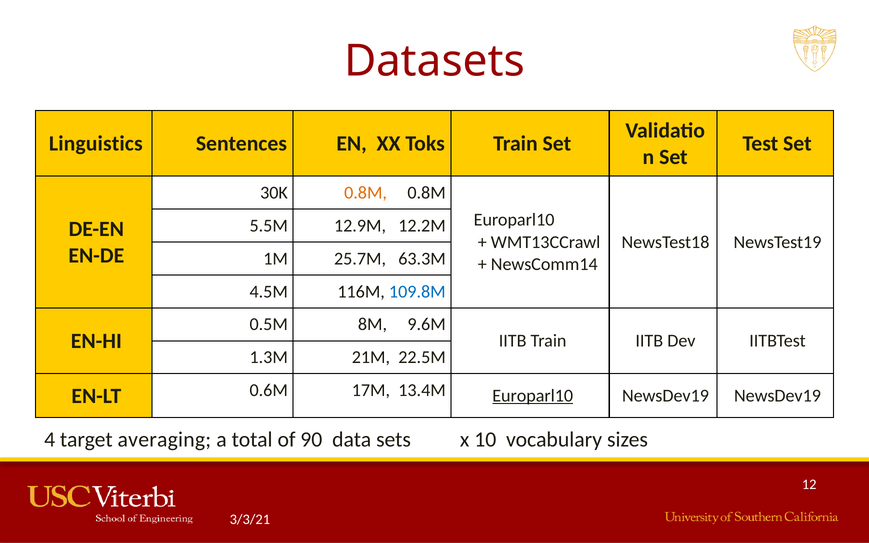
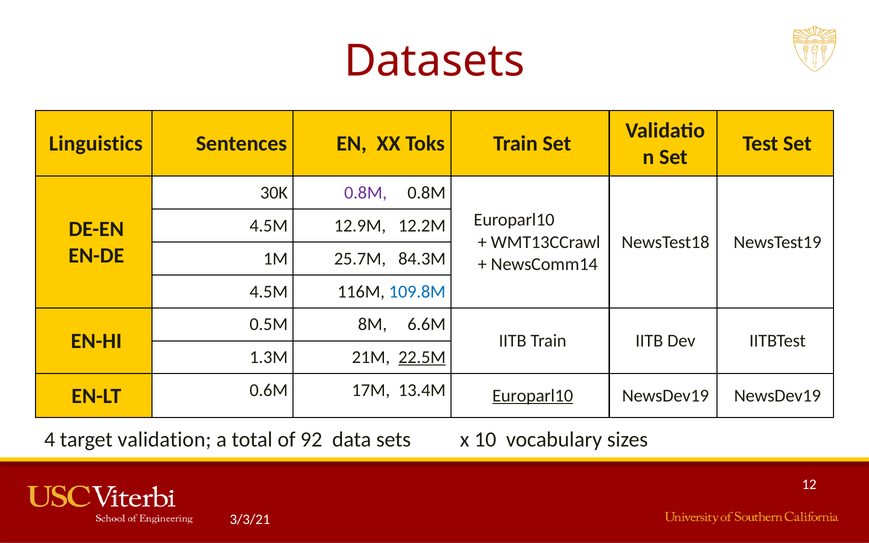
0.8M colour: orange -> purple (366, 193)
5.5M: 5.5M -> 4.5M (269, 226)
63.3M: 63.3M -> 84.3M (422, 259)
9.6M: 9.6M -> 6.6M (427, 325)
22.5M underline: none -> present (422, 358)
averaging: averaging -> validation (164, 440)
90: 90 -> 92 (311, 440)
